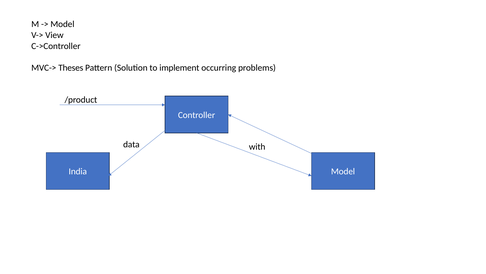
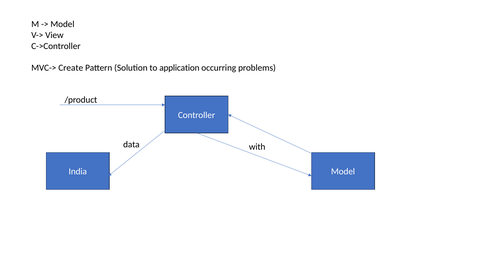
Theses: Theses -> Create (71, 68)
implement: implement -> application (179, 68)
